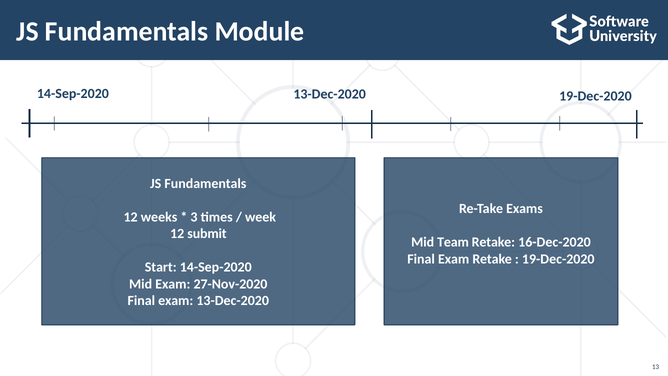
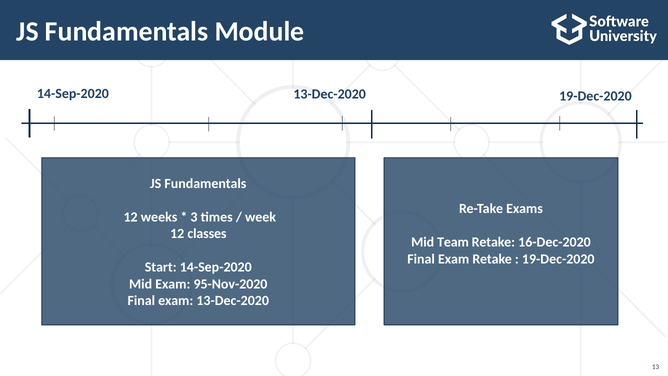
submit: submit -> classes (207, 234)
27-Nov-2020: 27-Nov-2020 -> 95-Nov-2020 (230, 284)
